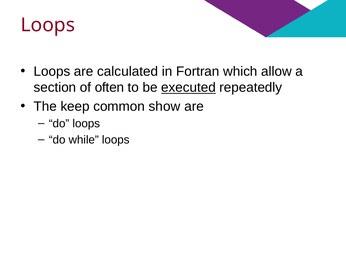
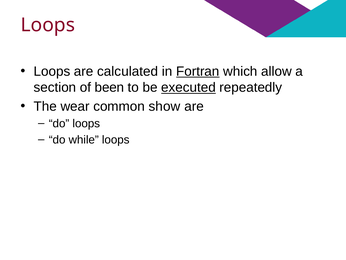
Fortran underline: none -> present (198, 71)
often: often -> been (109, 87)
keep: keep -> wear (75, 106)
